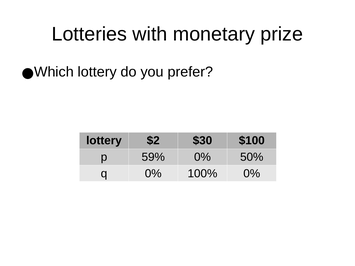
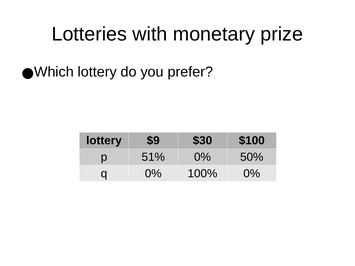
$2: $2 -> $9 (153, 141)
59%: 59% -> 51% (153, 157)
